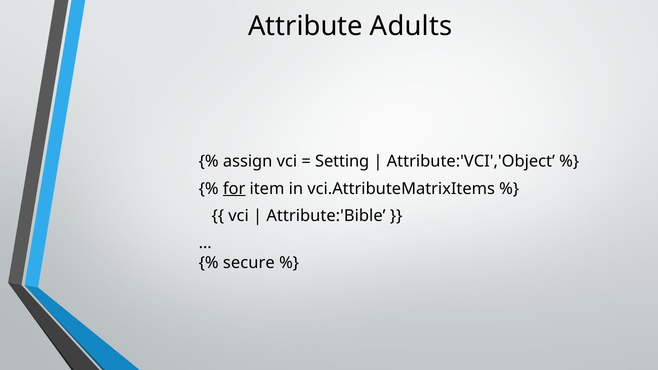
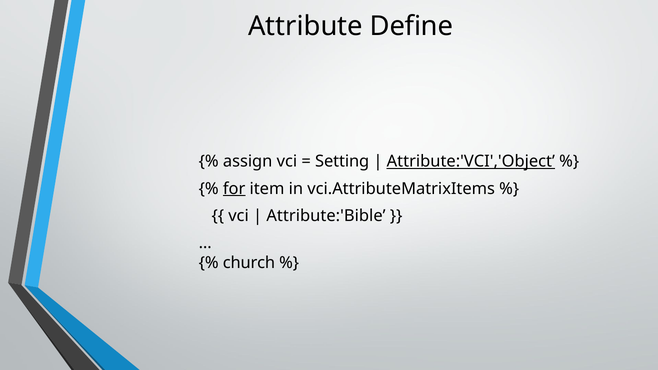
Adults: Adults -> Define (411, 26)
Attribute:'VCI','Object underline: none -> present (471, 162)
secure: secure -> church (249, 263)
